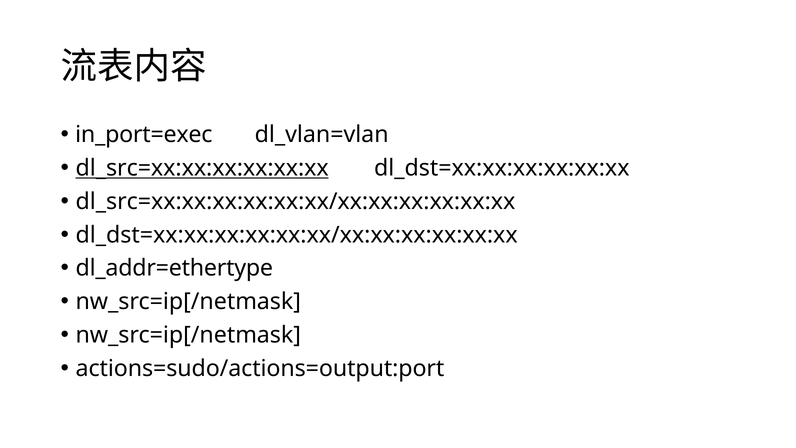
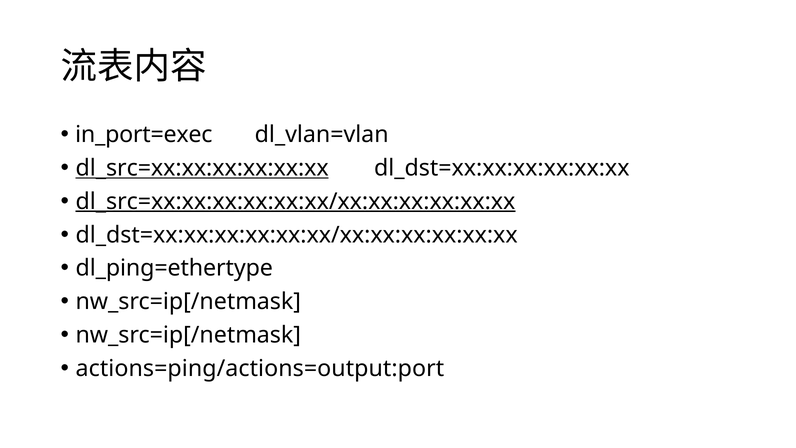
dl_src=xx:xx:xx:xx:xx:xx/xx:xx:xx:xx:xx:xx underline: none -> present (295, 201)
dl_addr=ethertype: dl_addr=ethertype -> dl_ping=ethertype (174, 268)
actions=sudo/actions=output:port: actions=sudo/actions=output:port -> actions=ping/actions=output:port (260, 368)
